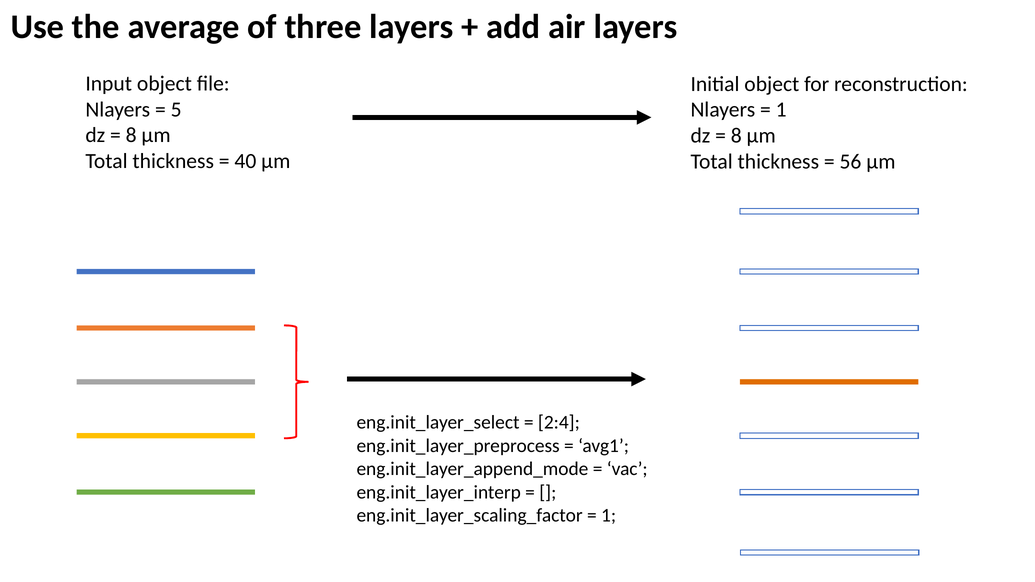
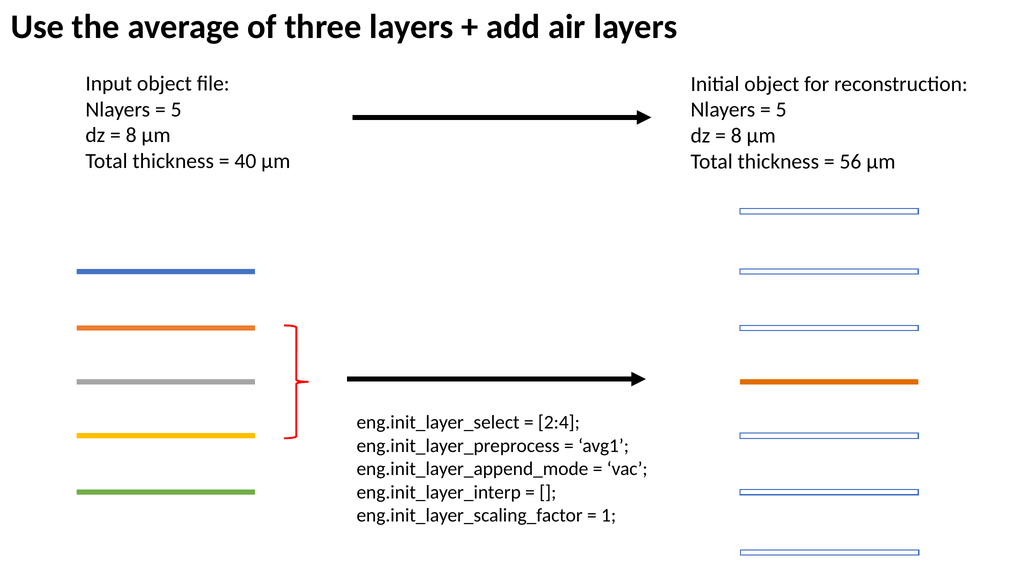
1: 1 -> 5 (781, 110)
